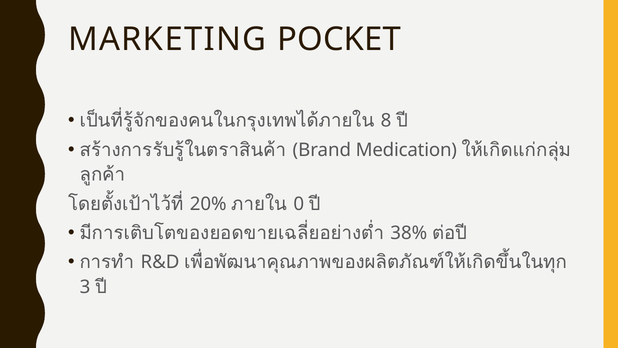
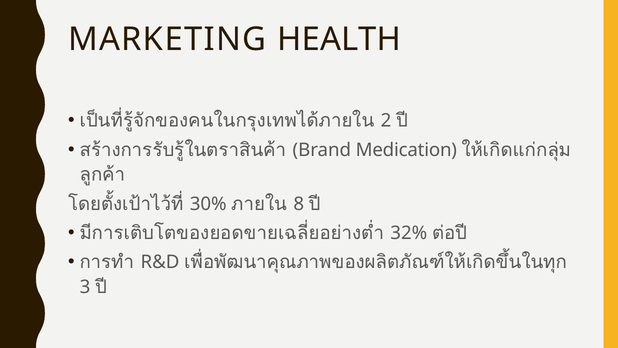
POCKET: POCKET -> HEALTH (339, 39)
8: 8 -> 2 (386, 121)
20%: 20% -> 30% (208, 204)
0: 0 -> 8 (299, 204)
38%: 38% -> 32% (409, 233)
